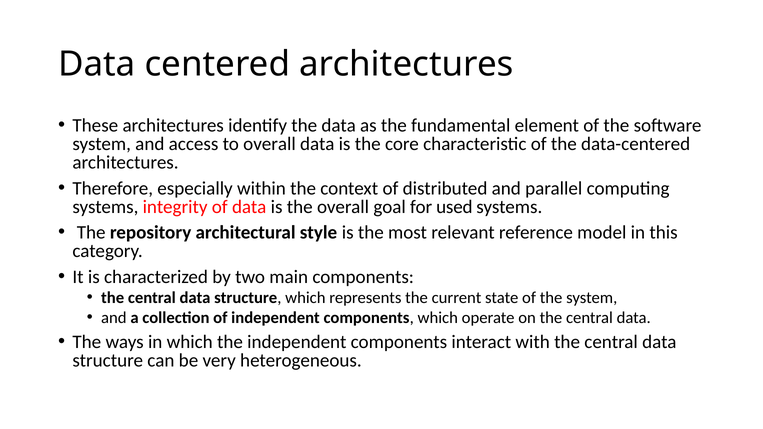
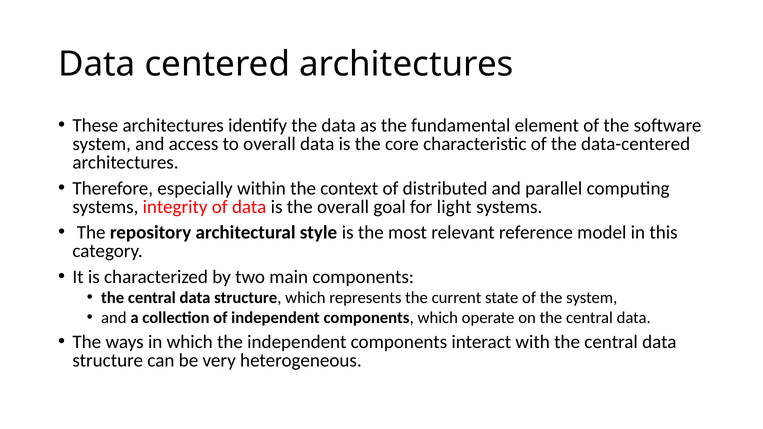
used: used -> light (454, 207)
